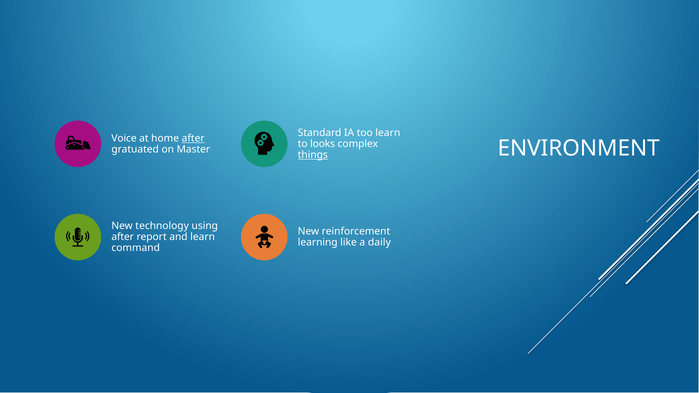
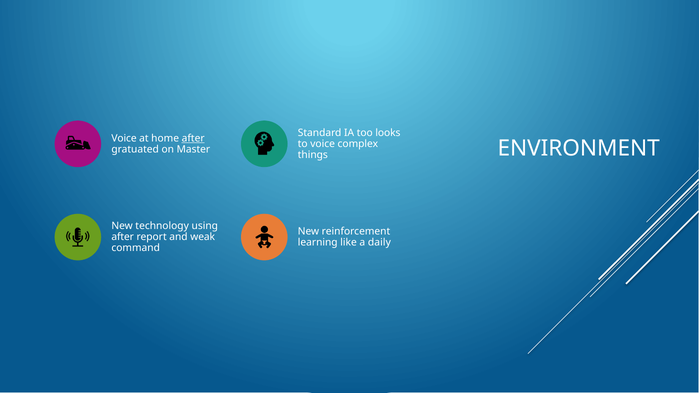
too learn: learn -> looks (388, 133)
to looks: looks -> voice (323, 144)
things underline: present -> none (313, 155)
and learn: learn -> weak (203, 237)
